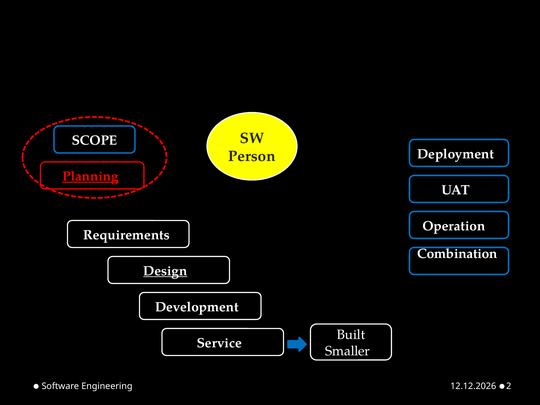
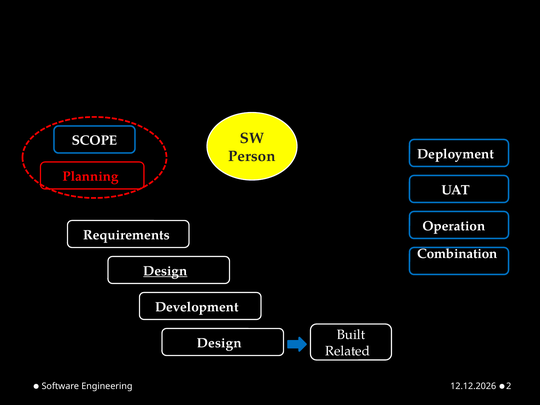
Planning underline: present -> none (91, 176)
Service: Service -> Design (219, 343)
Smaller: Smaller -> Related (348, 351)
